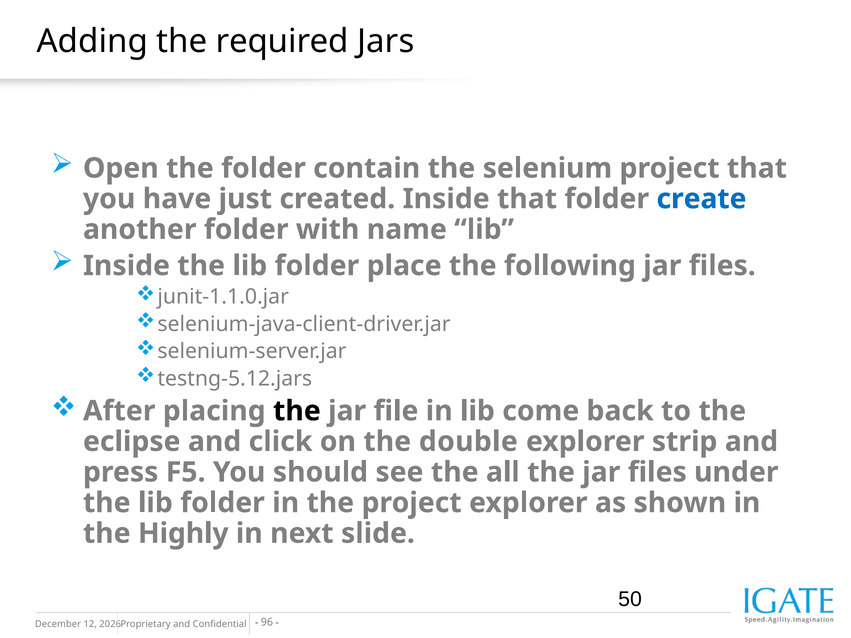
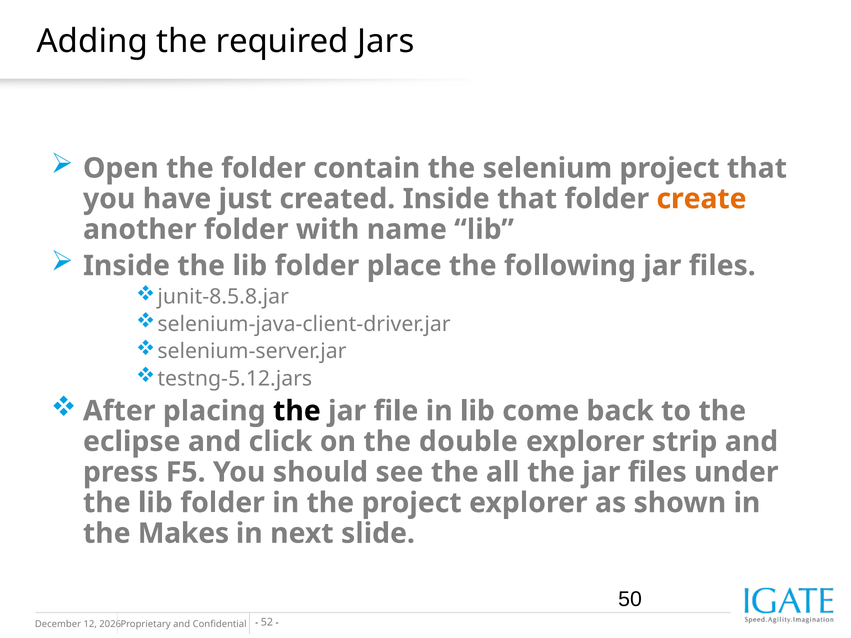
create colour: blue -> orange (701, 199)
junit-1.1.0.jar: junit-1.1.0.jar -> junit-8.5.8.jar (223, 297)
Highly: Highly -> Makes (183, 534)
96: 96 -> 52 (267, 623)
